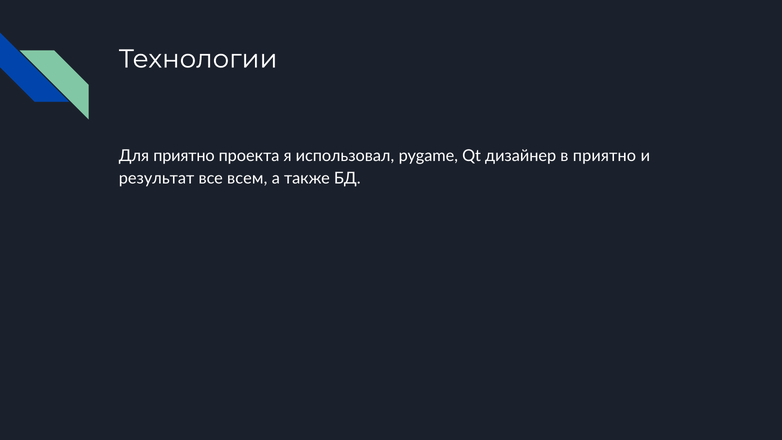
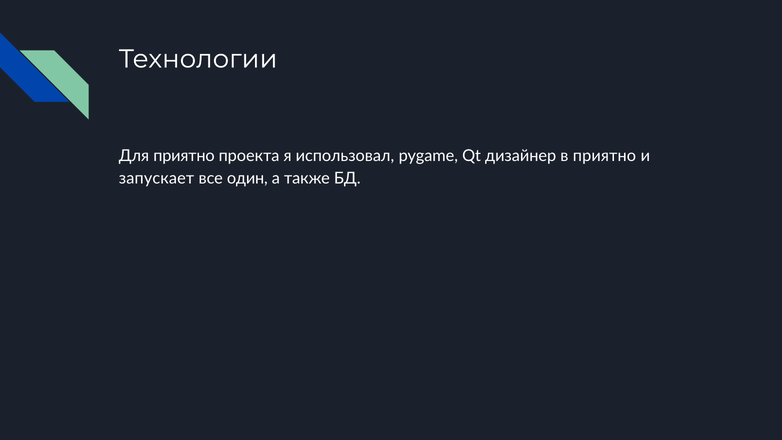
результат: результат -> запускает (156, 178)
всем: всем -> один (247, 178)
